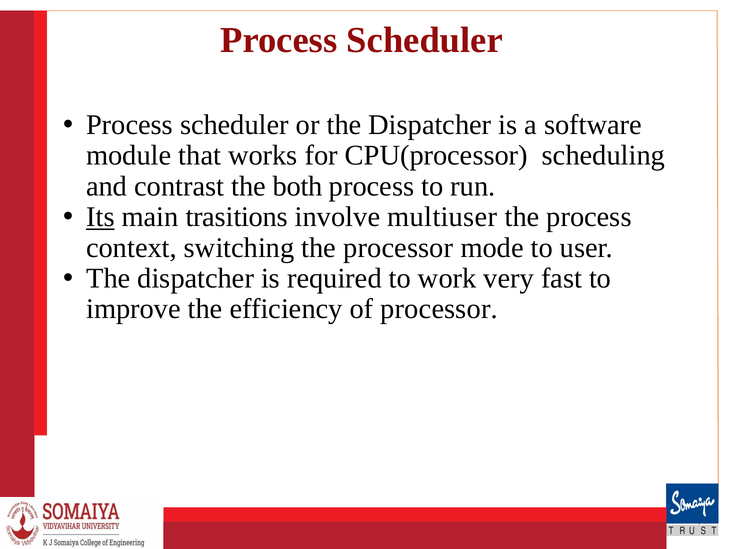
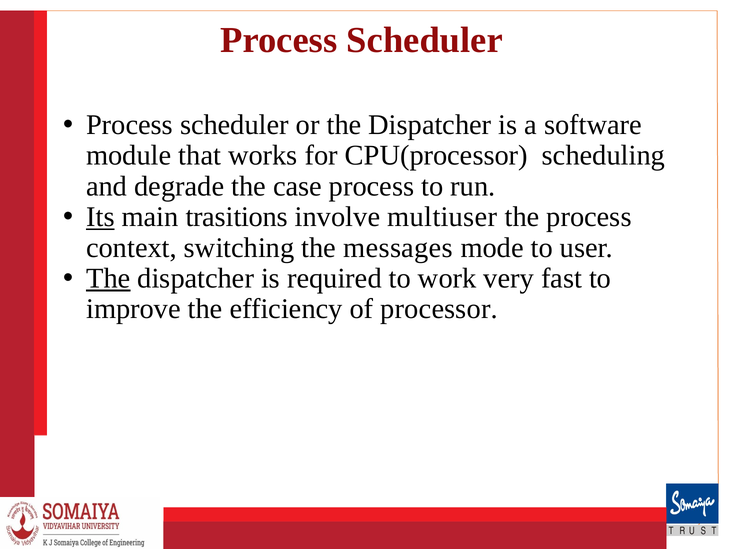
contrast: contrast -> degrade (179, 186)
both: both -> case (297, 186)
the processor: processor -> messages (398, 248)
The underline: none -> present (108, 278)
